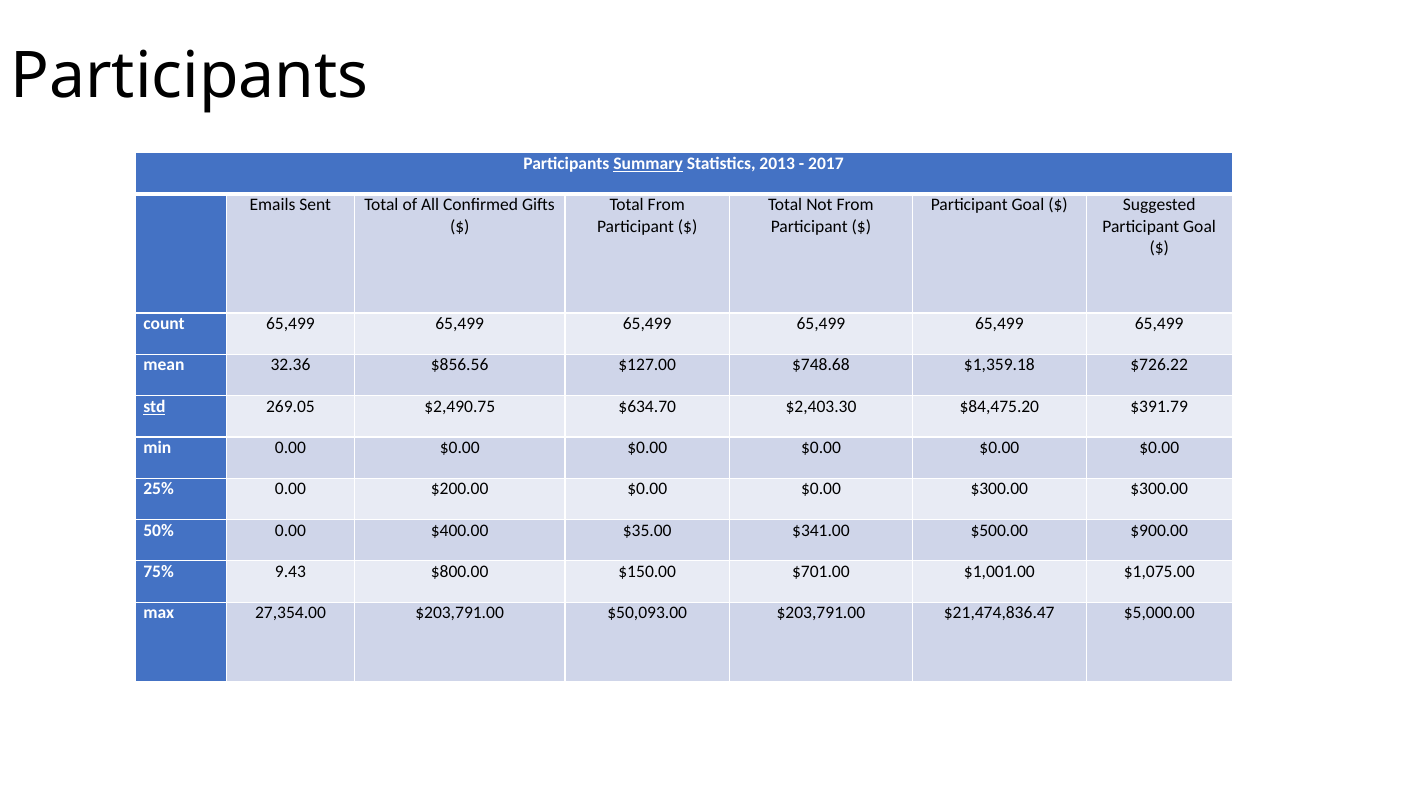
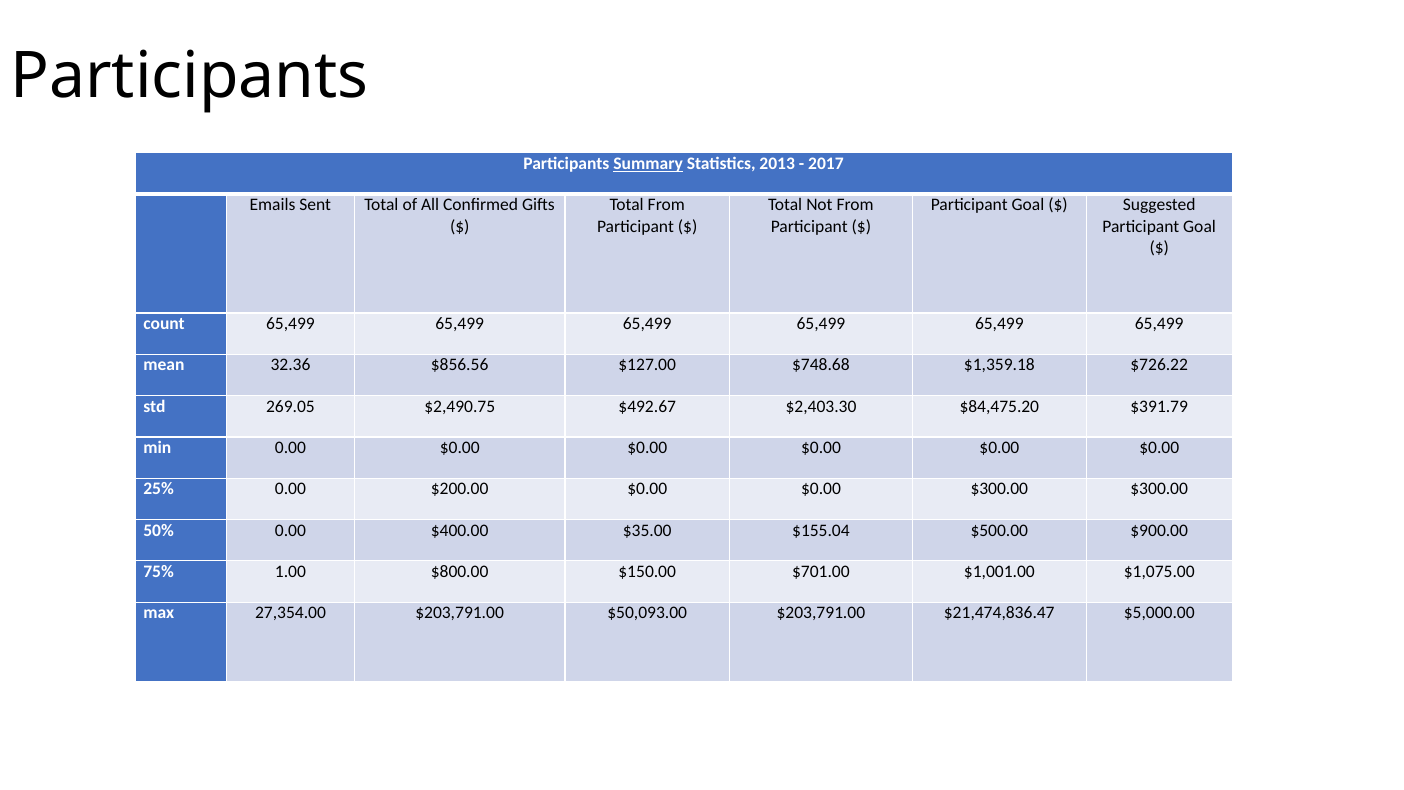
std underline: present -> none (154, 406)
$634.70: $634.70 -> $492.67 (647, 406)
$341.00: $341.00 -> $155.04 (821, 530)
9.43: 9.43 -> 1.00 (290, 572)
